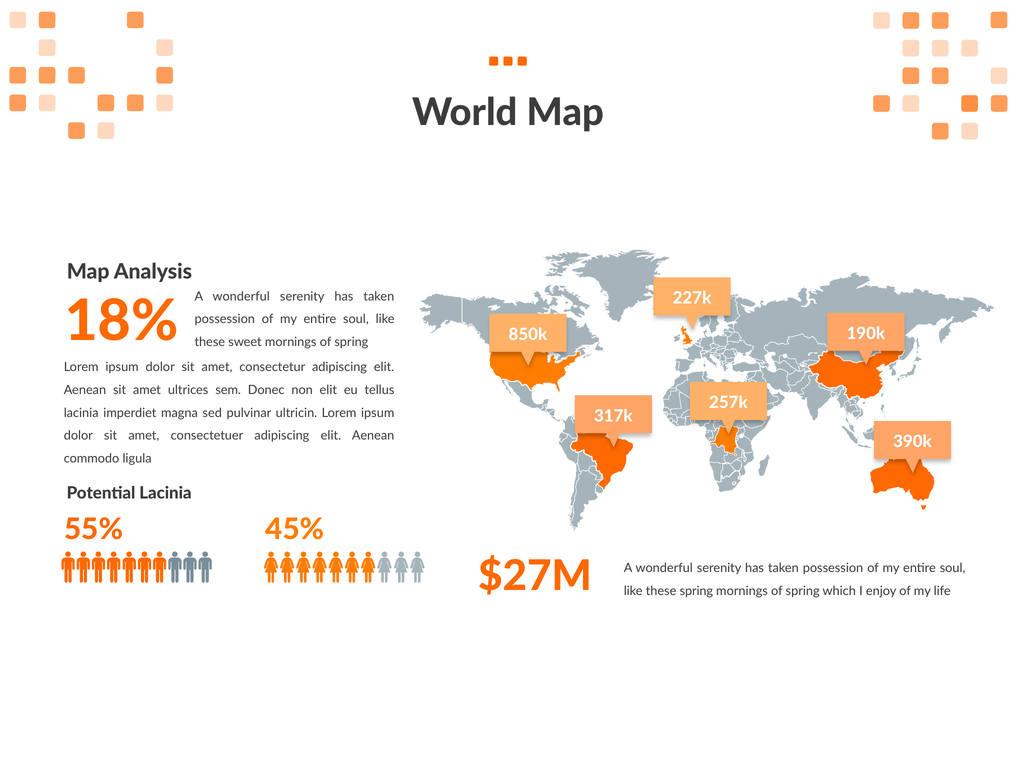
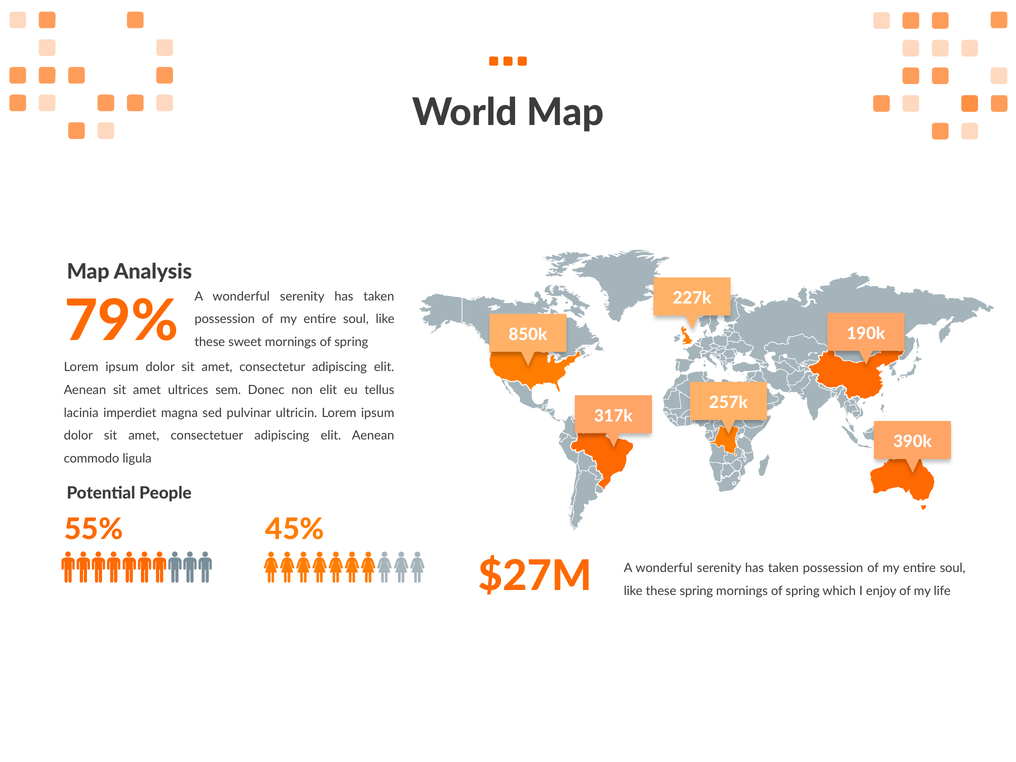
18%: 18% -> 79% (122, 322)
Potential Lacinia: Lacinia -> People (165, 493)
